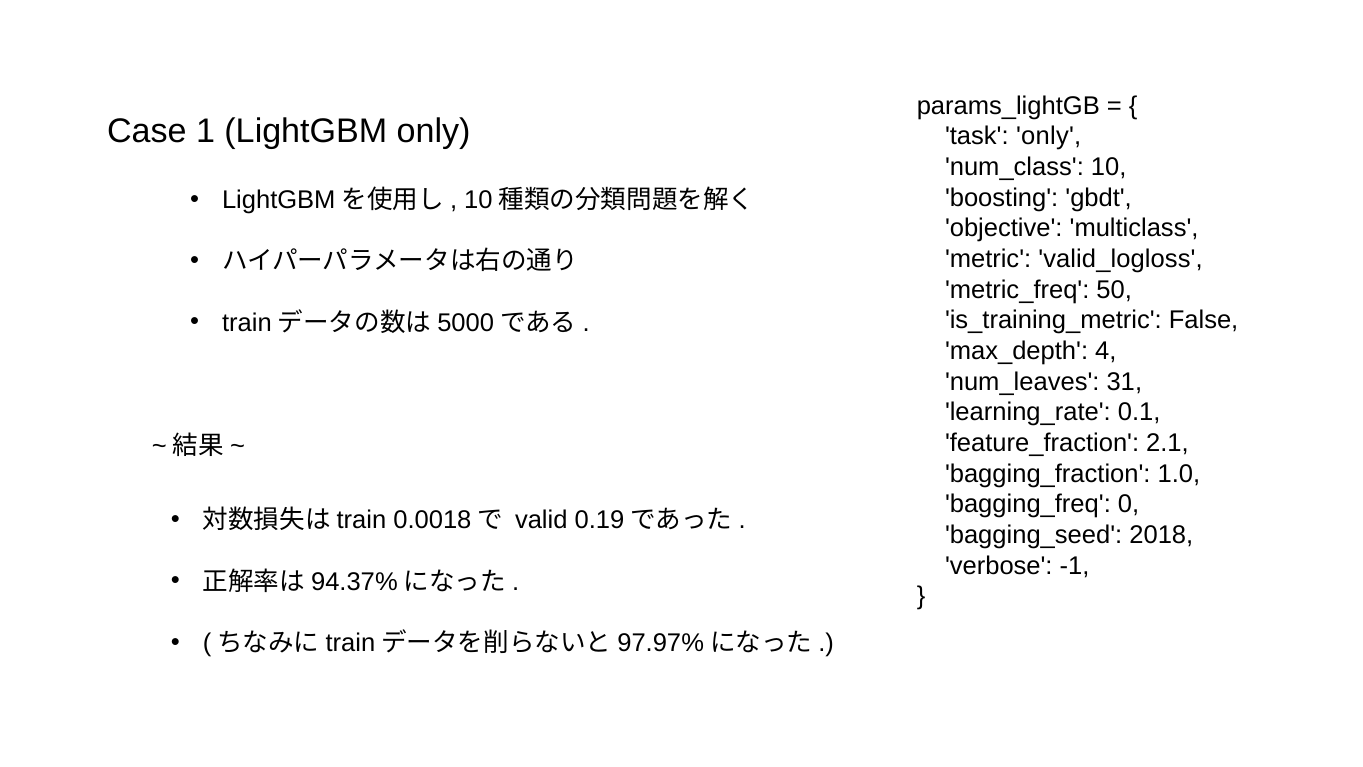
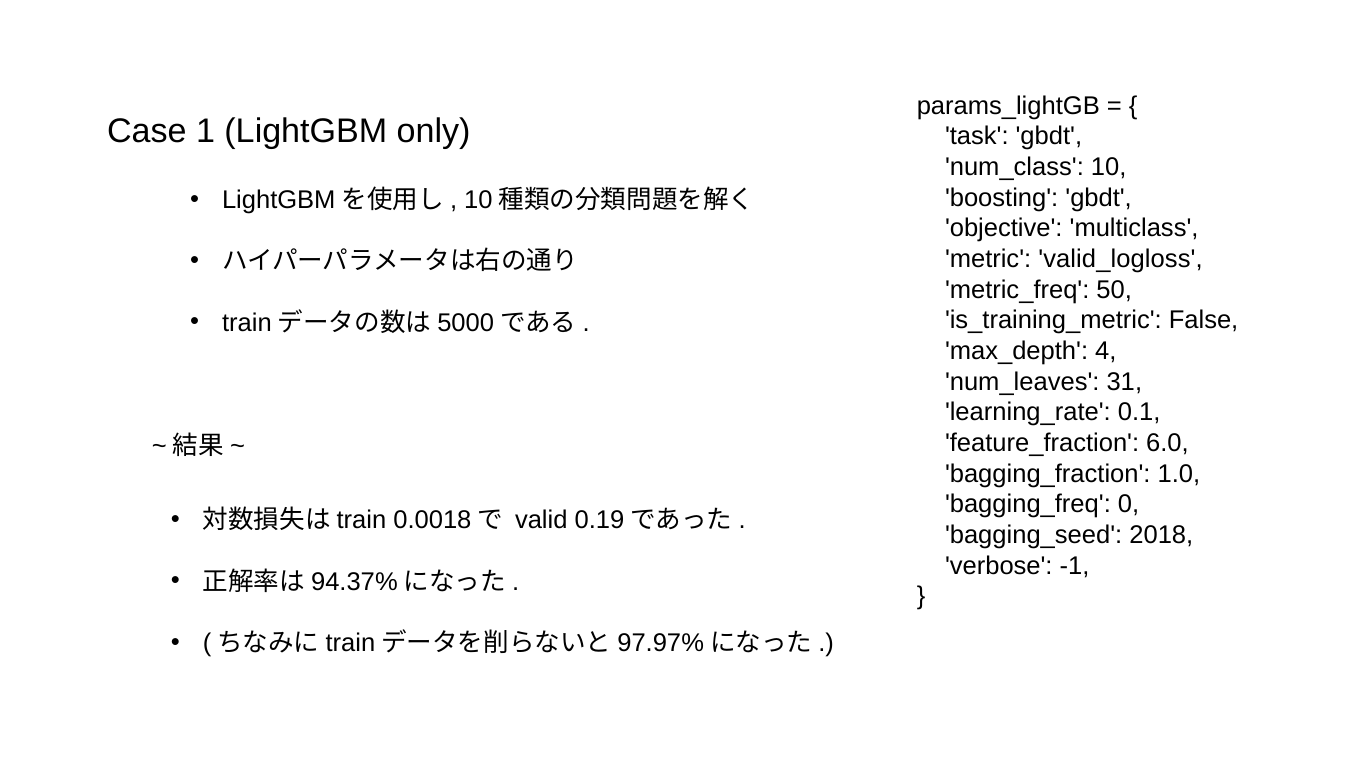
task only: only -> gbdt (1049, 136)
2.1: 2.1 -> 6.0 (1167, 443)
